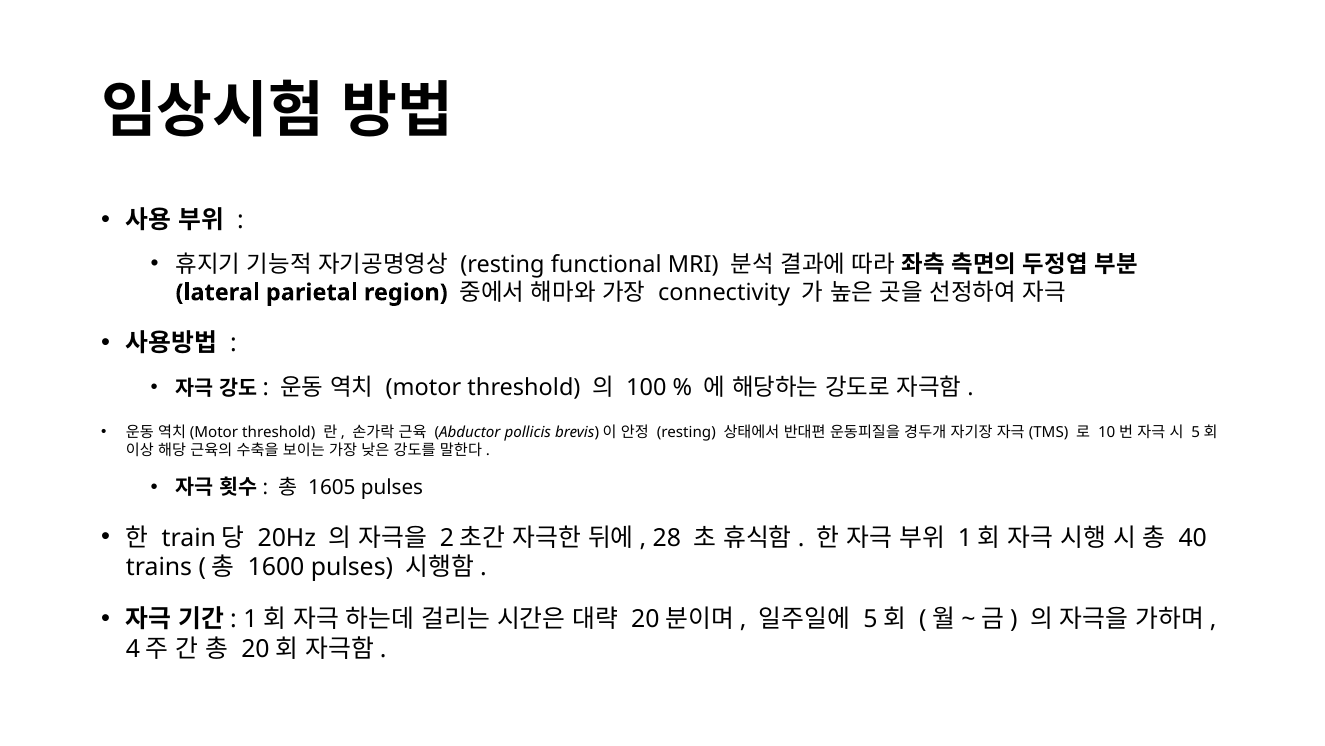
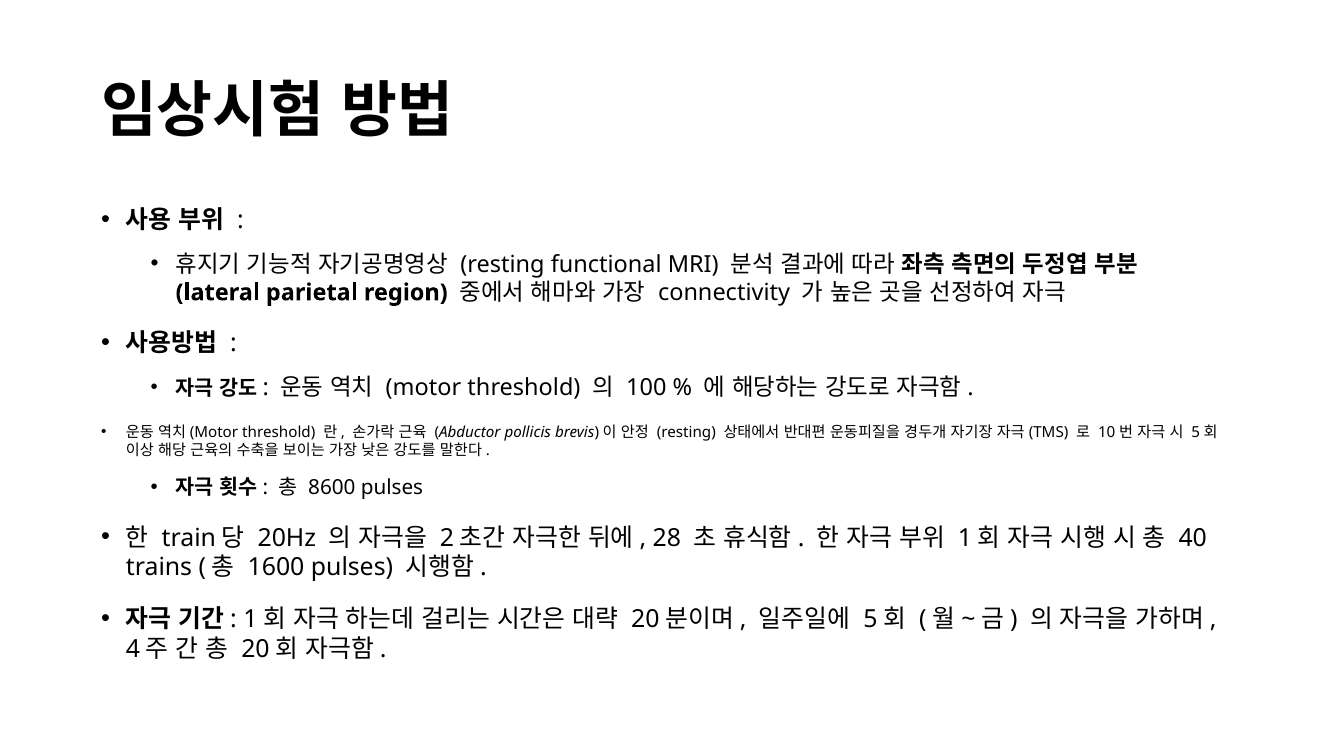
1605: 1605 -> 8600 (332, 488)
